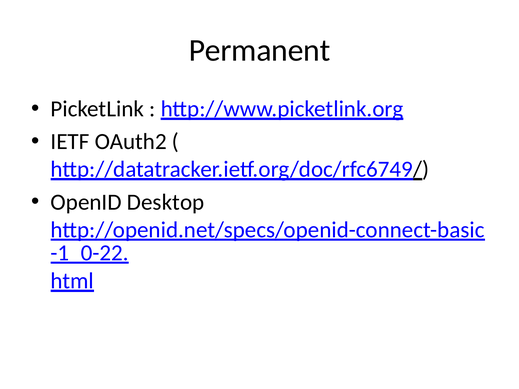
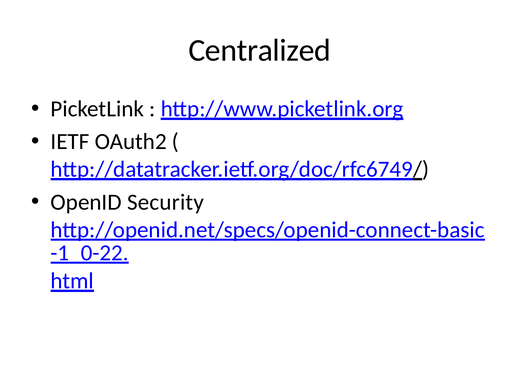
Permanent: Permanent -> Centralized (260, 50)
Desktop: Desktop -> Security (166, 202)
